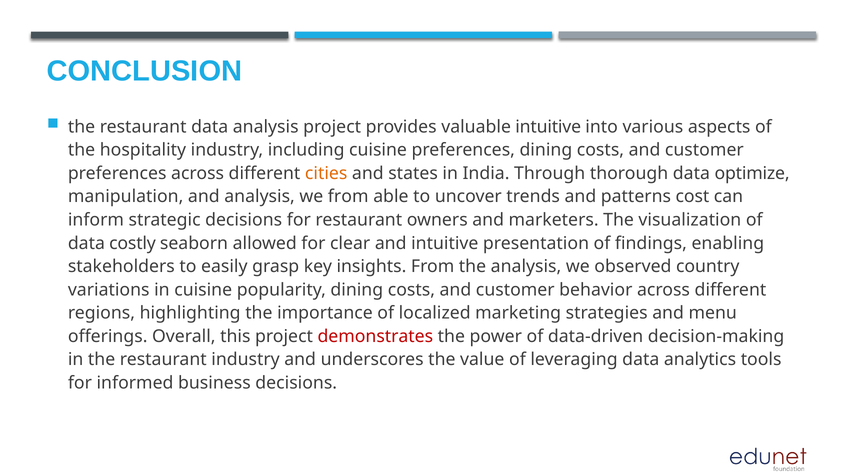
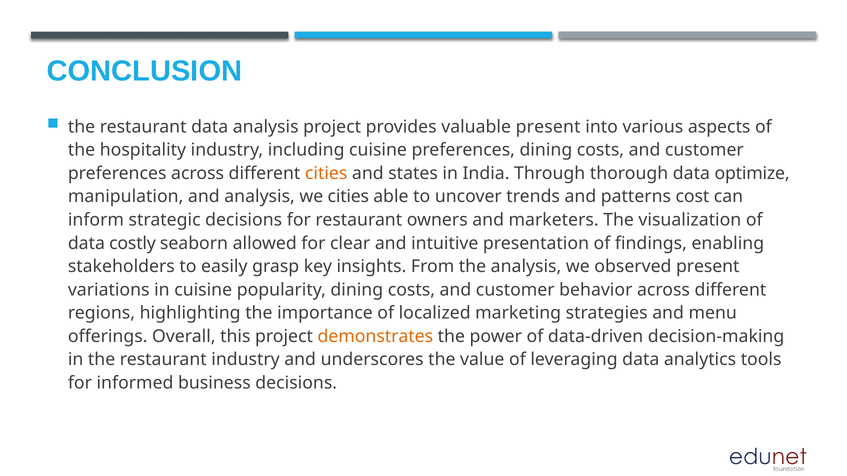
valuable intuitive: intuitive -> present (548, 127)
we from: from -> cities (348, 197)
observed country: country -> present (708, 267)
demonstrates colour: red -> orange (375, 337)
